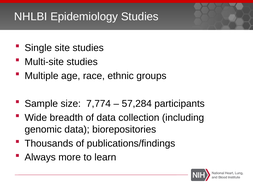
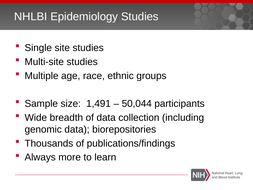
7,774: 7,774 -> 1,491 (99, 104)
57,284: 57,284 -> 50,044 (137, 104)
